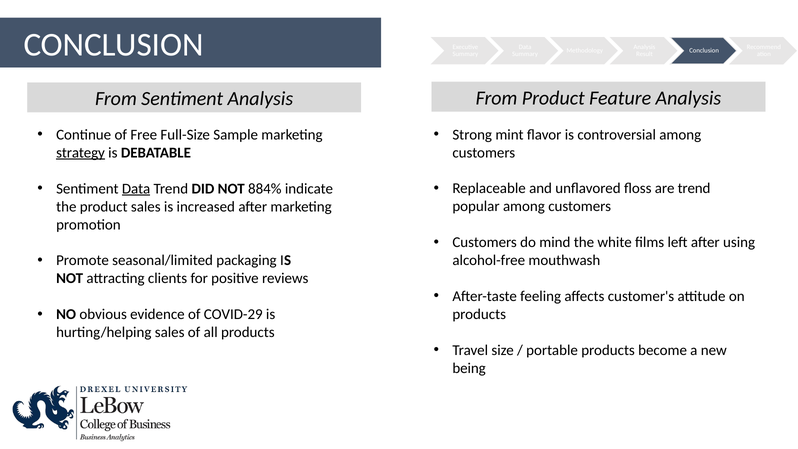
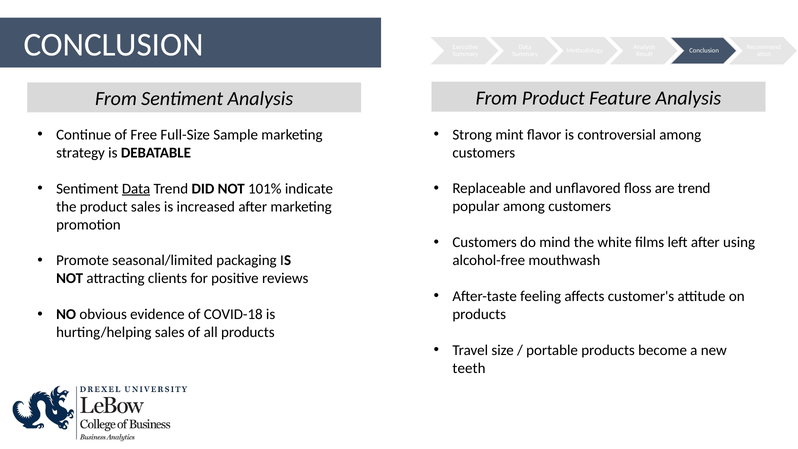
strategy underline: present -> none (81, 153)
884%: 884% -> 101% (265, 189)
COVID-29: COVID-29 -> COVID-18 (233, 314)
being: being -> teeth (469, 368)
